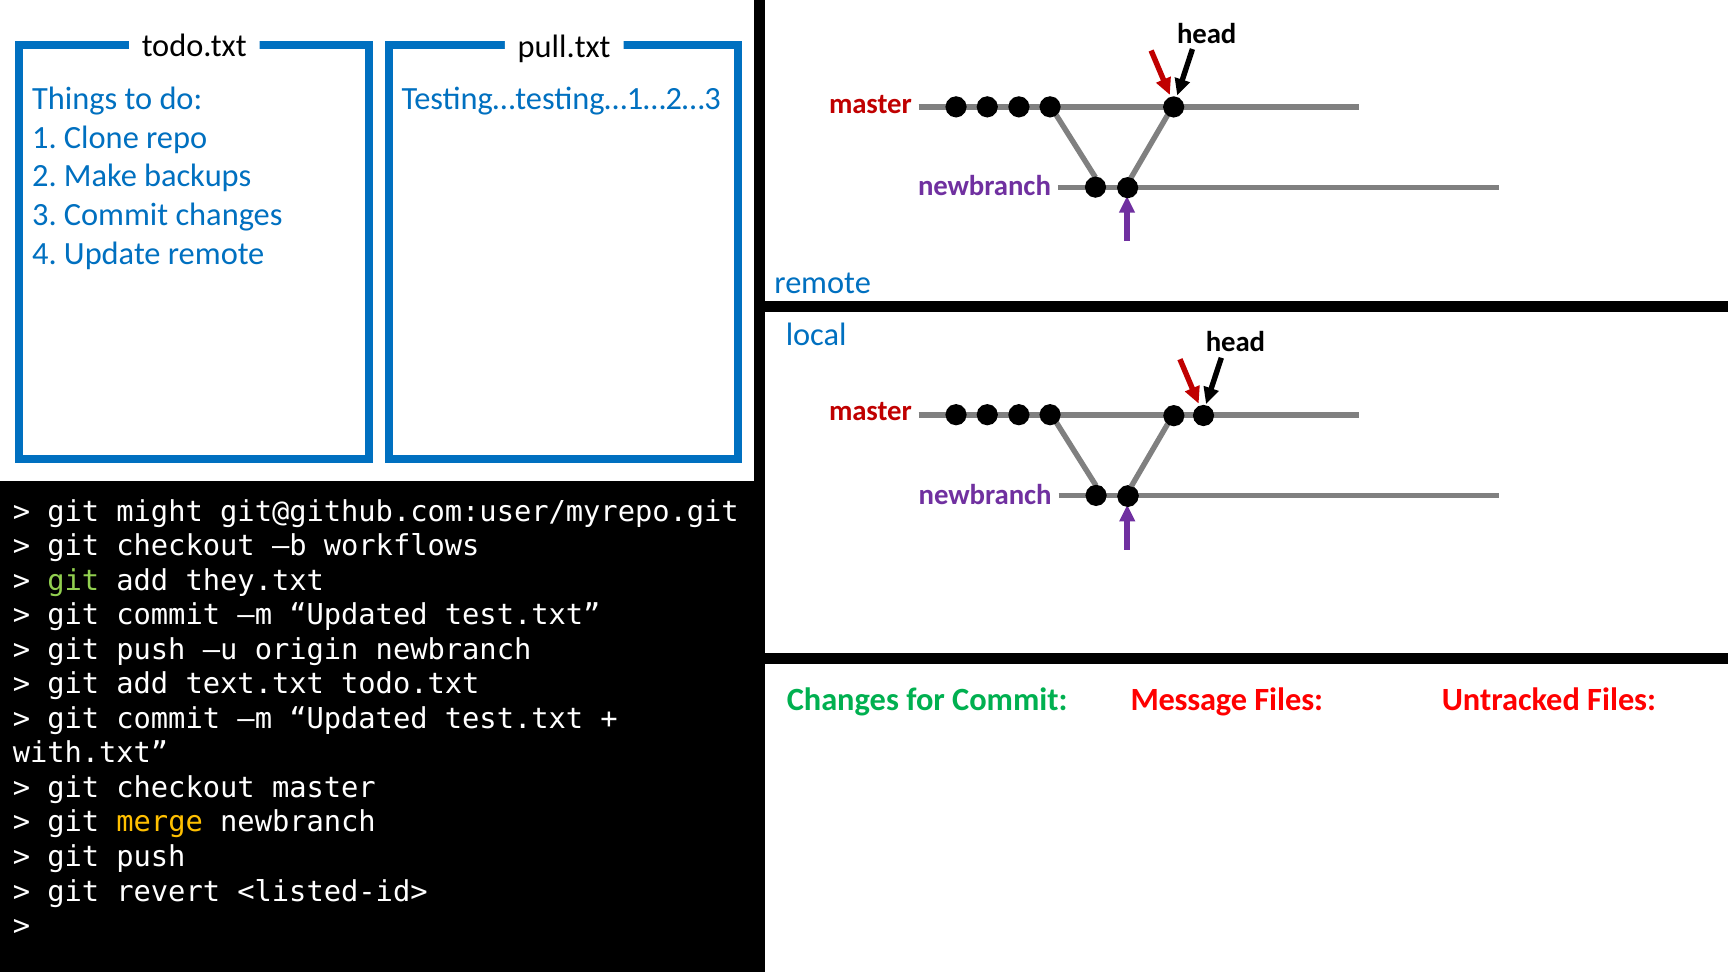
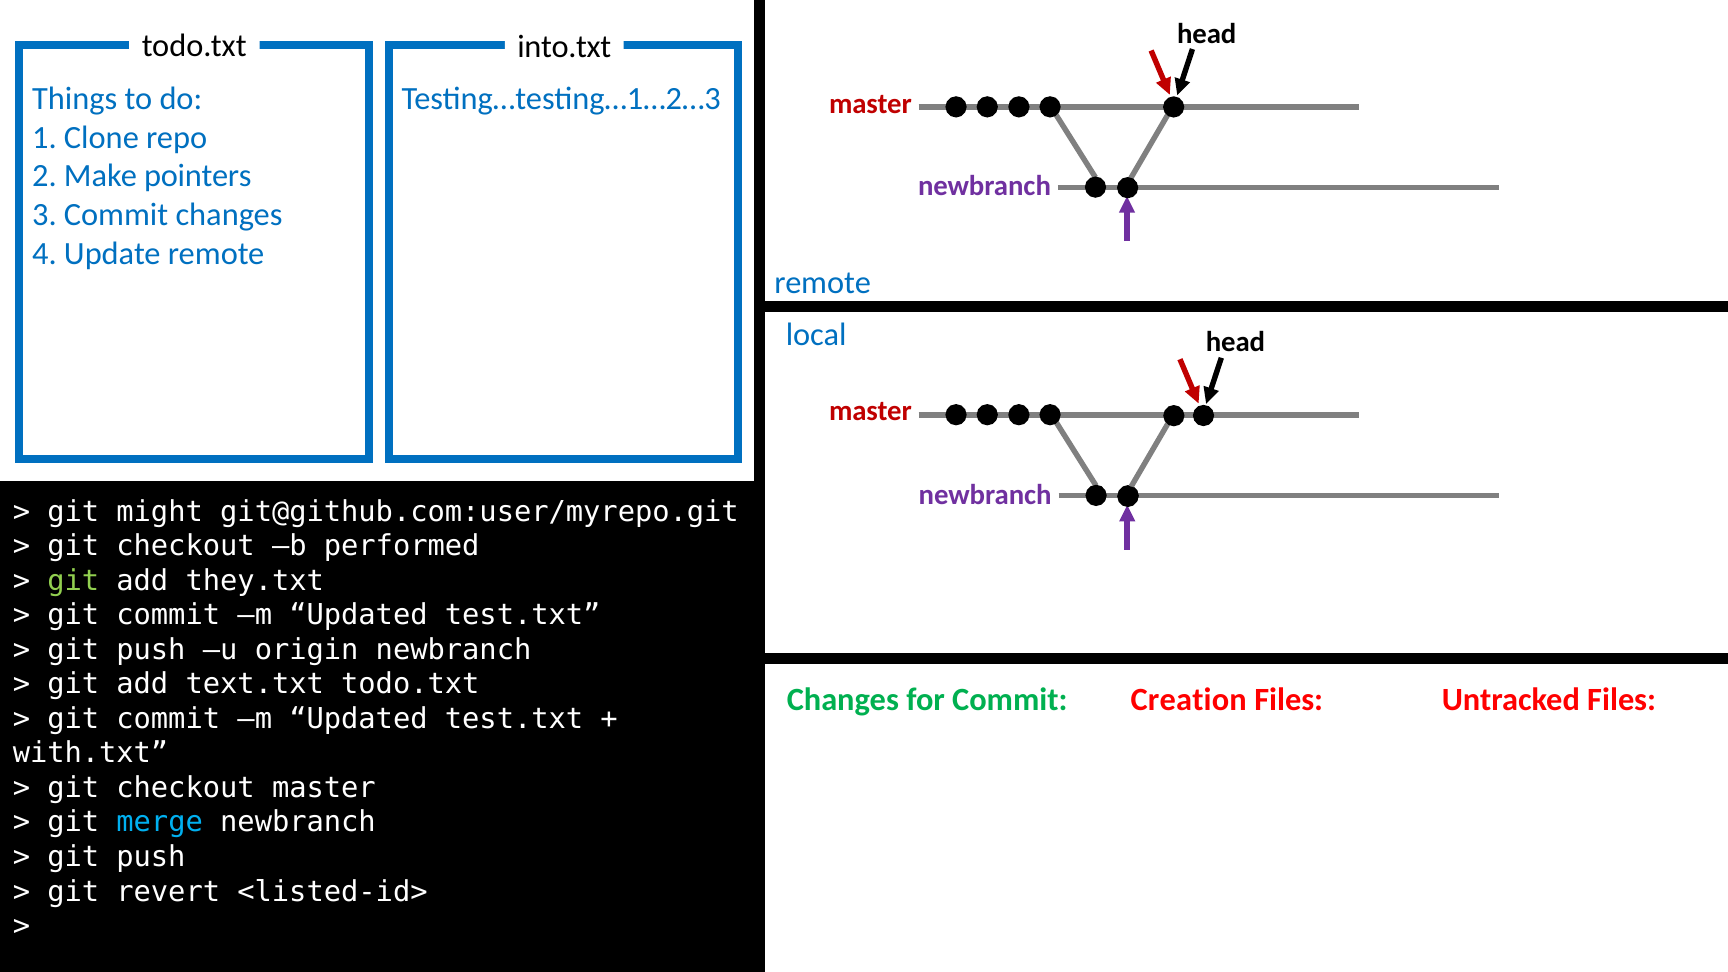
pull.txt: pull.txt -> into.txt (564, 47)
backups: backups -> pointers (198, 176)
workflows: workflows -> performed (402, 546)
Message: Message -> Creation (1189, 700)
merge colour: yellow -> light blue (160, 822)
